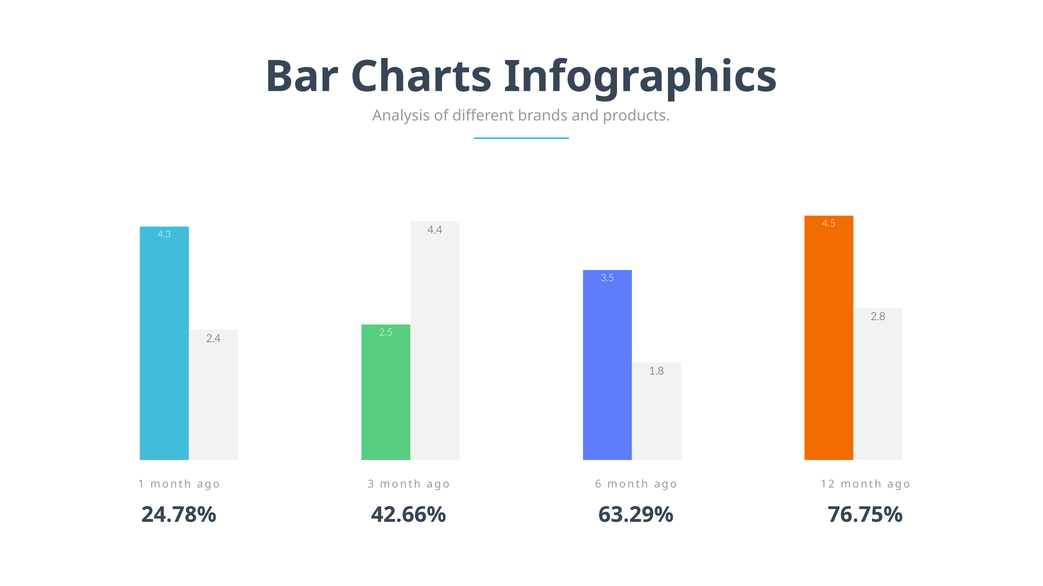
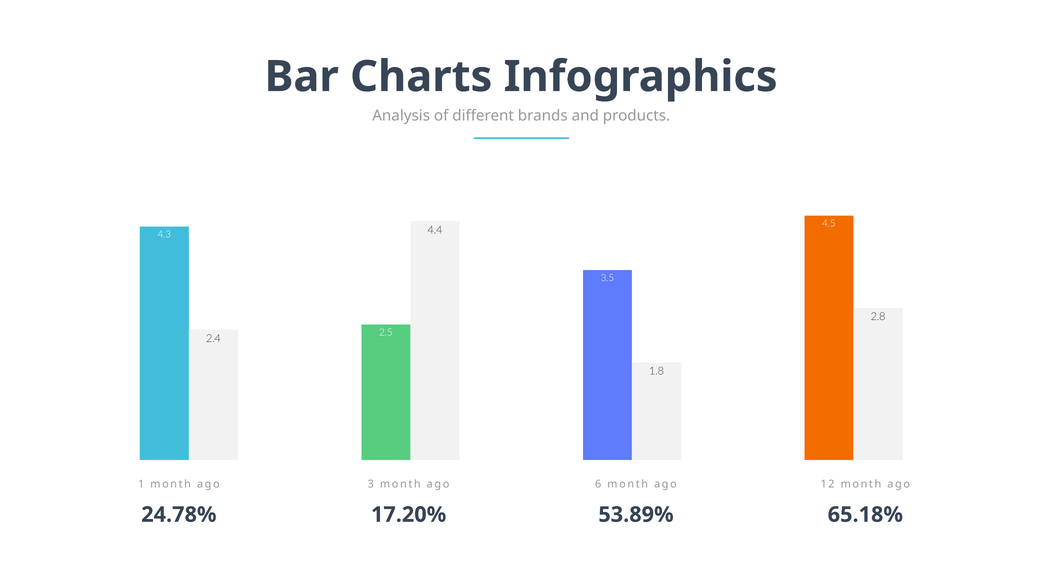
42.66%: 42.66% -> 17.20% (409, 515)
63.29%: 63.29% -> 53.89% (636, 515)
76.75%: 76.75% -> 65.18% (865, 515)
